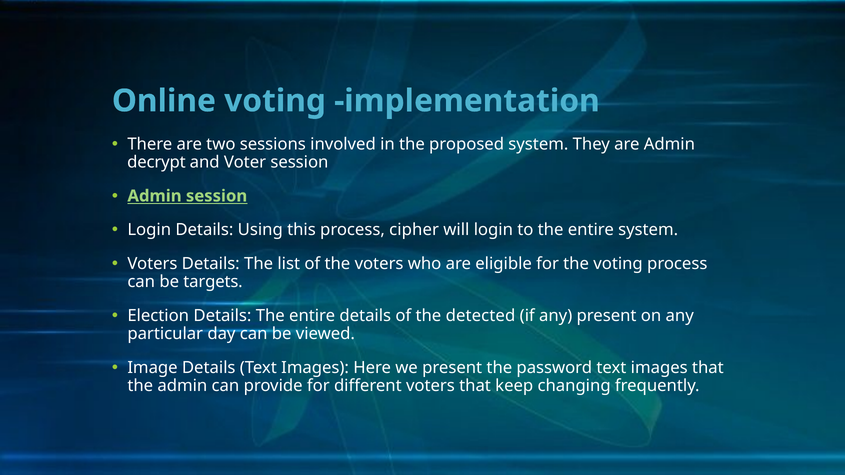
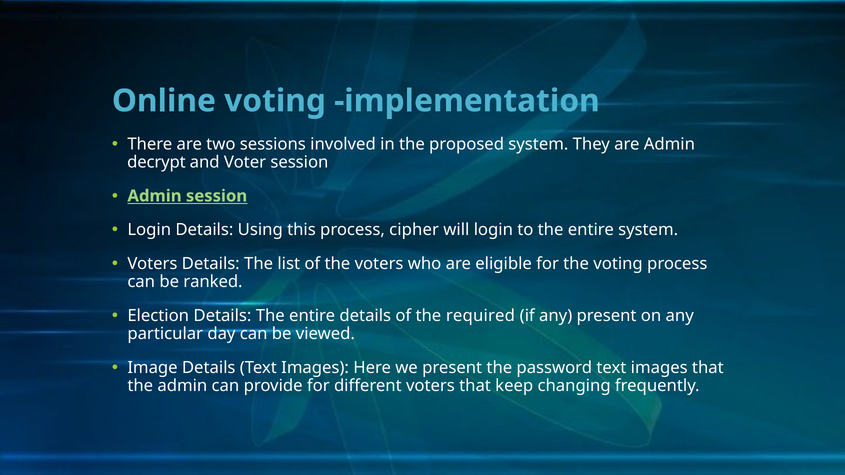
targets: targets -> ranked (213, 282)
detected: detected -> required (480, 316)
